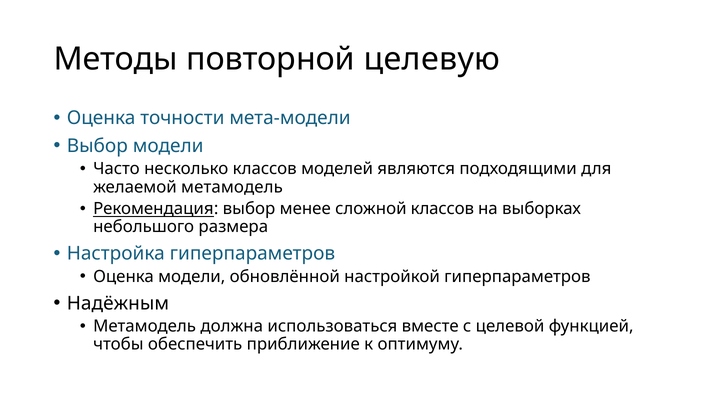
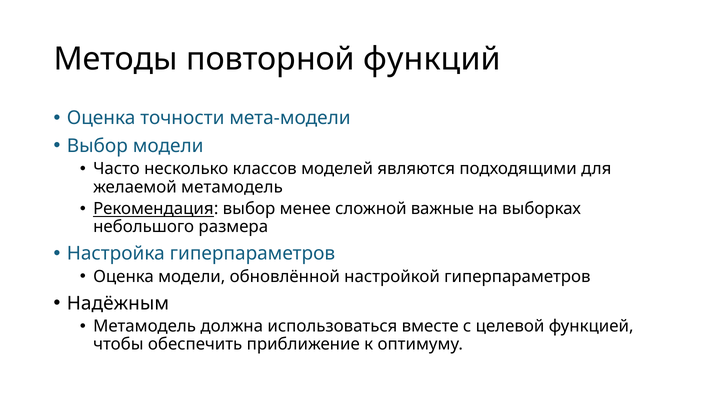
целевую: целевую -> функций (432, 59)
сложной классов: классов -> важные (442, 209)
